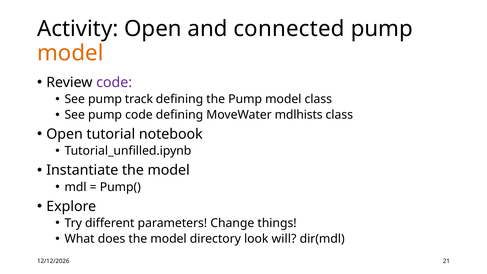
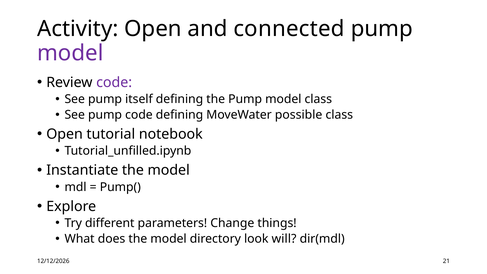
model colour: orange -> purple (70, 53)
track: track -> itself (139, 99)
mdlhists: mdlhists -> possible (299, 115)
